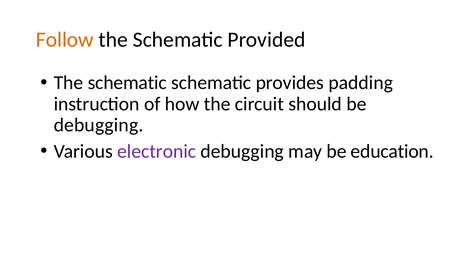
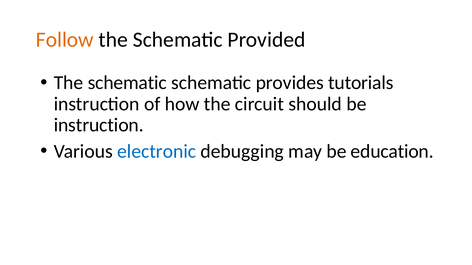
padding: padding -> tutorials (361, 83)
debugging: debugging -> instruction (99, 125)
electronic colour: purple -> blue (157, 152)
